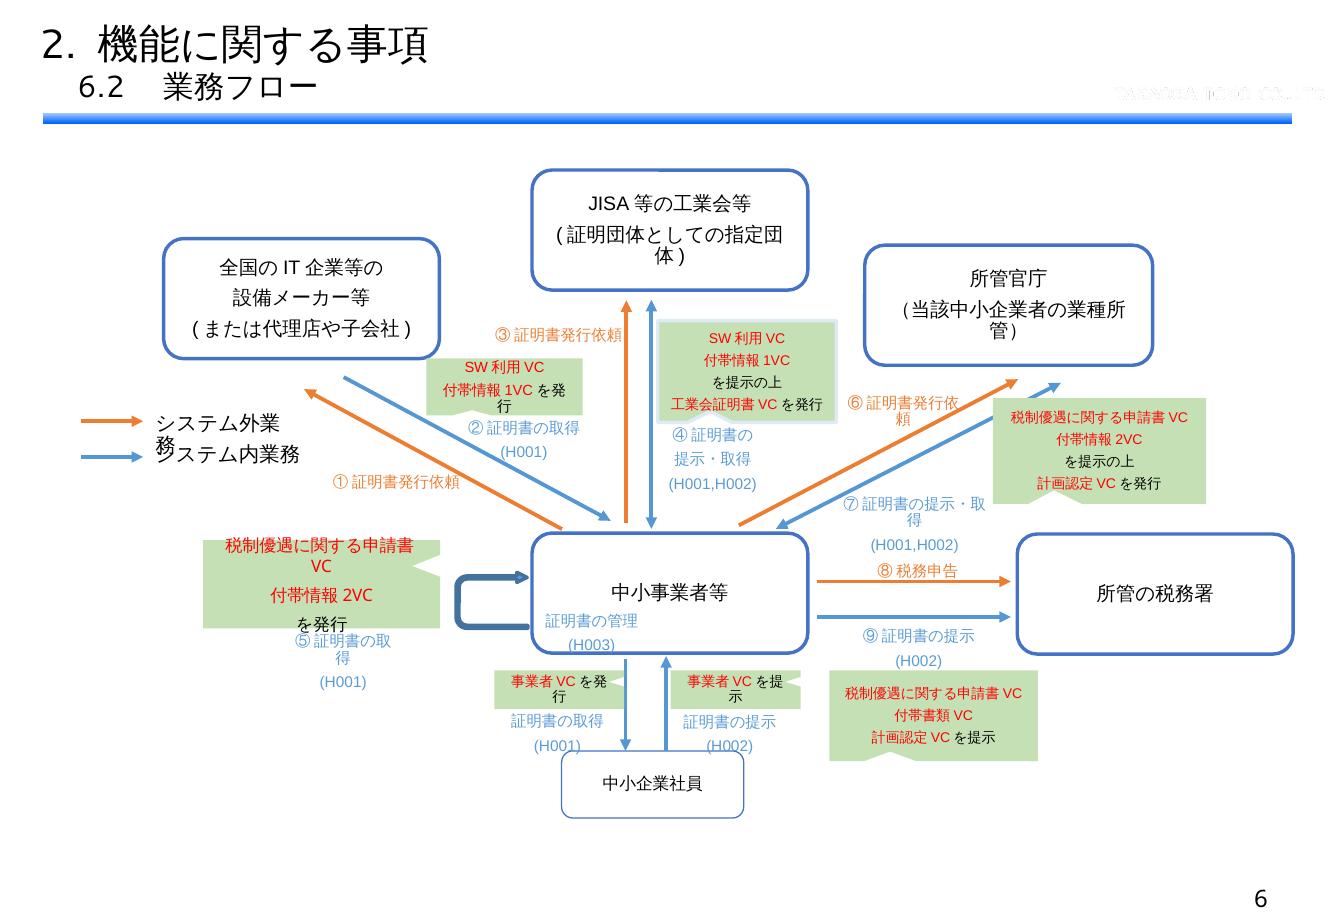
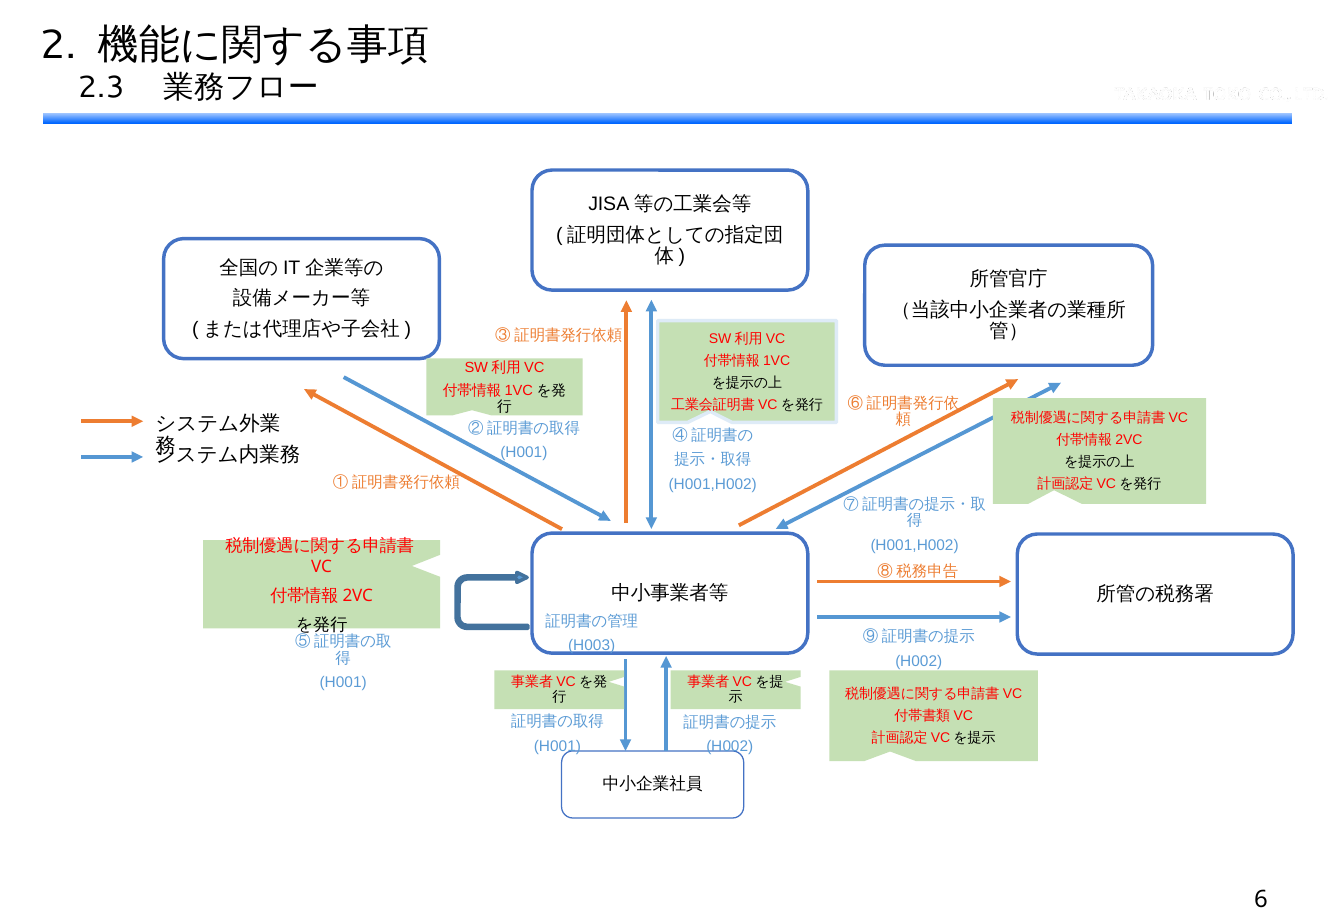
6.2: 6.2 -> 2.3 (101, 87)
